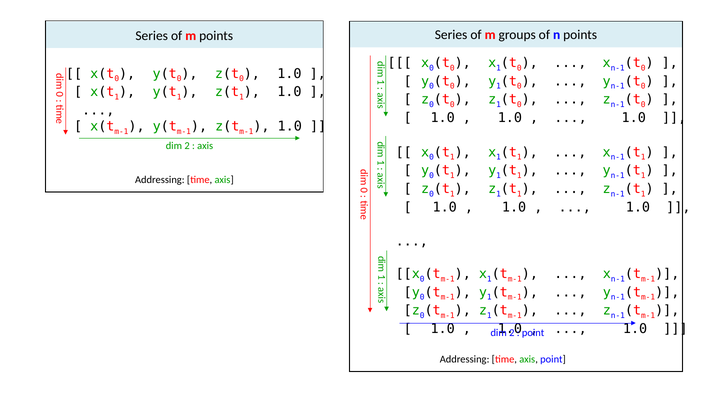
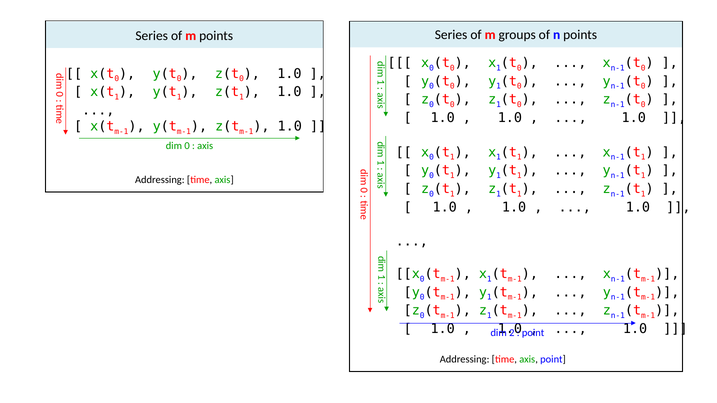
2: 2 -> 0 (187, 146)
